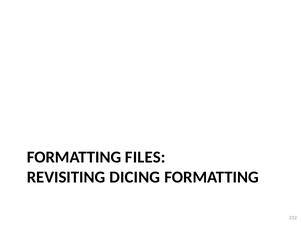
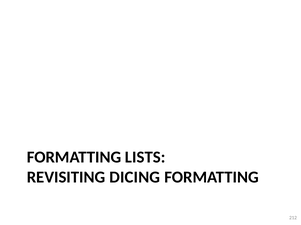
FILES: FILES -> LISTS (145, 158)
